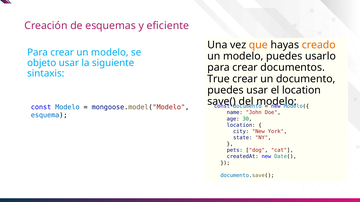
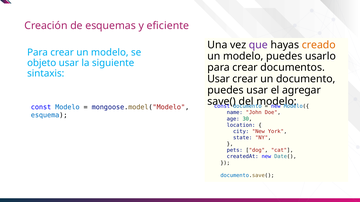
que colour: orange -> purple (258, 45)
True: True -> Usar (219, 79)
el location: location -> agregar (301, 90)
